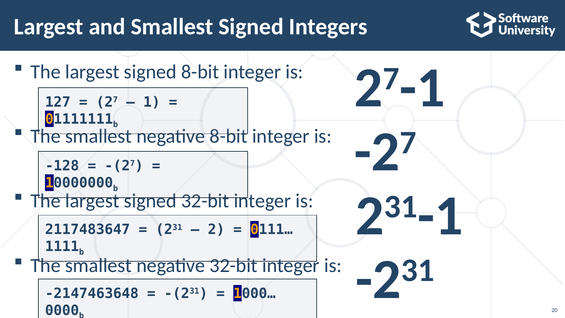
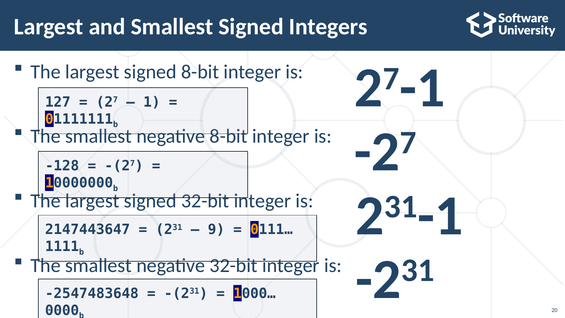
2117483647: 2117483647 -> 2147443647 (88, 229)
2: 2 -> 9 (216, 229)
-2147463648: -2147463648 -> -2547483648 (92, 293)
